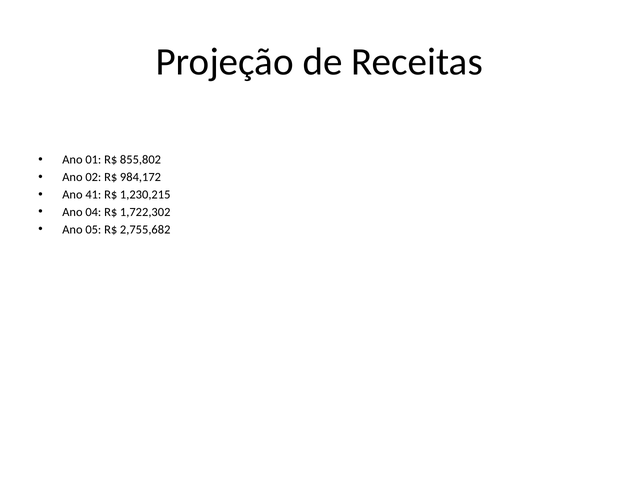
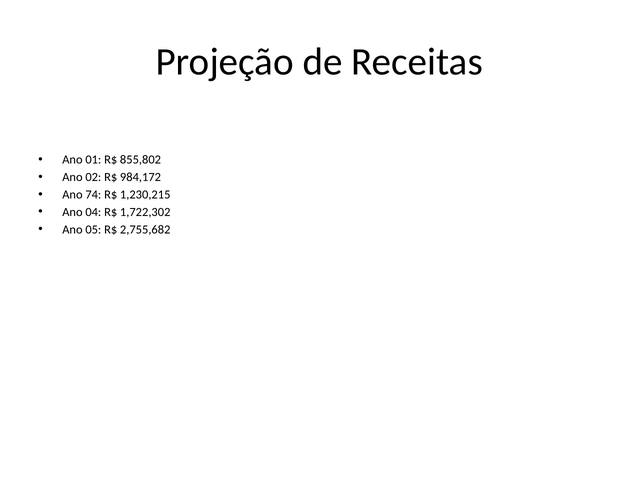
41: 41 -> 74 (93, 195)
